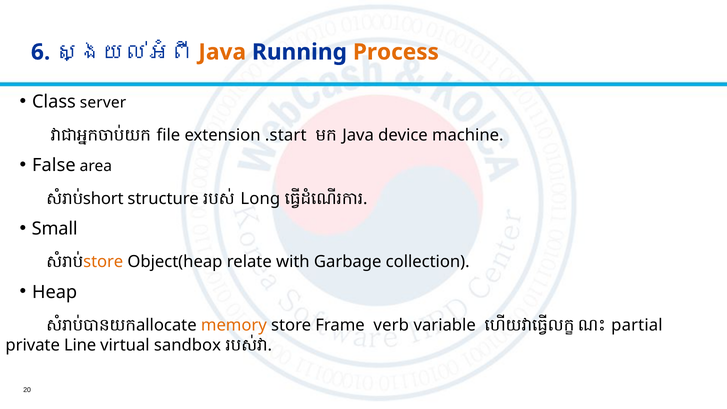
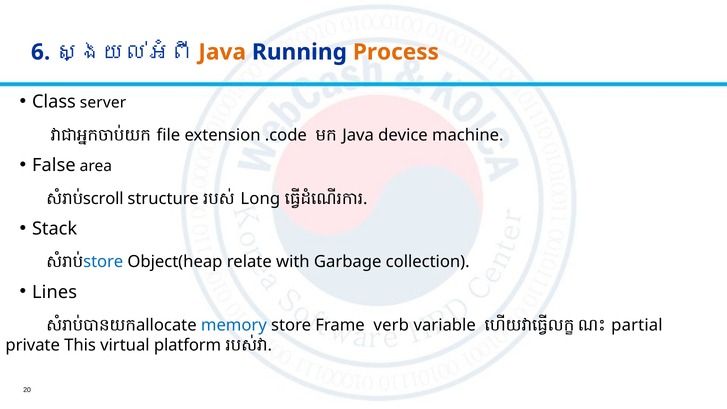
.start: .start -> .code (286, 135)
short: short -> scroll (103, 199)
Small: Small -> Stack (55, 229)
store colour: orange -> blue (103, 262)
Heap: Heap -> Lines (55, 292)
memory colour: orange -> blue (234, 325)
Line: Line -> This (80, 345)
sandbox: sandbox -> platform (188, 345)
